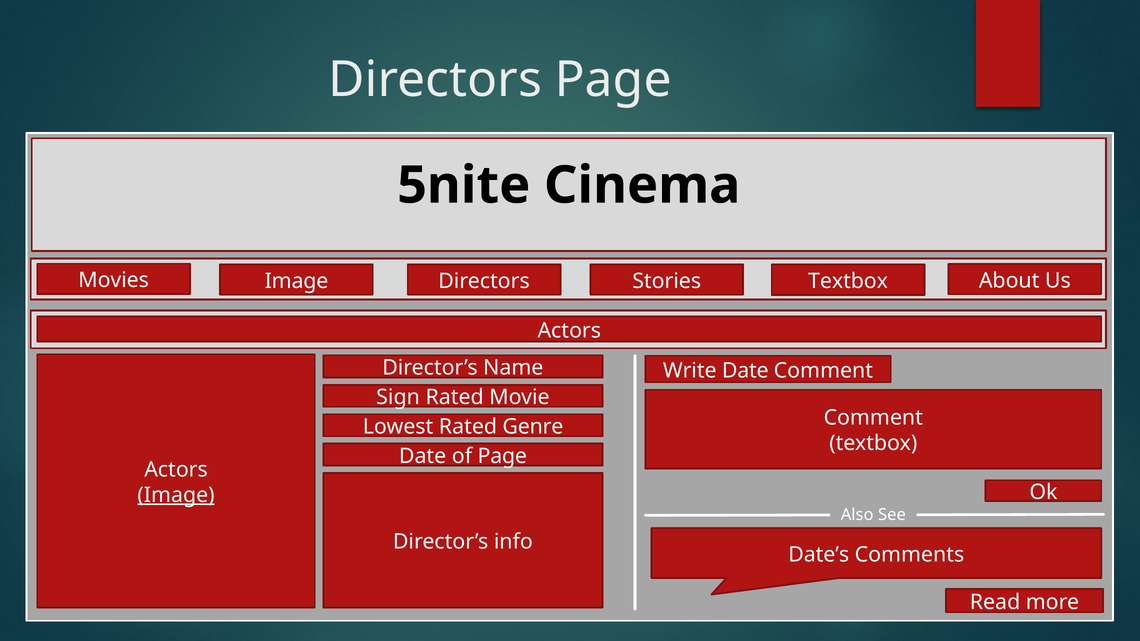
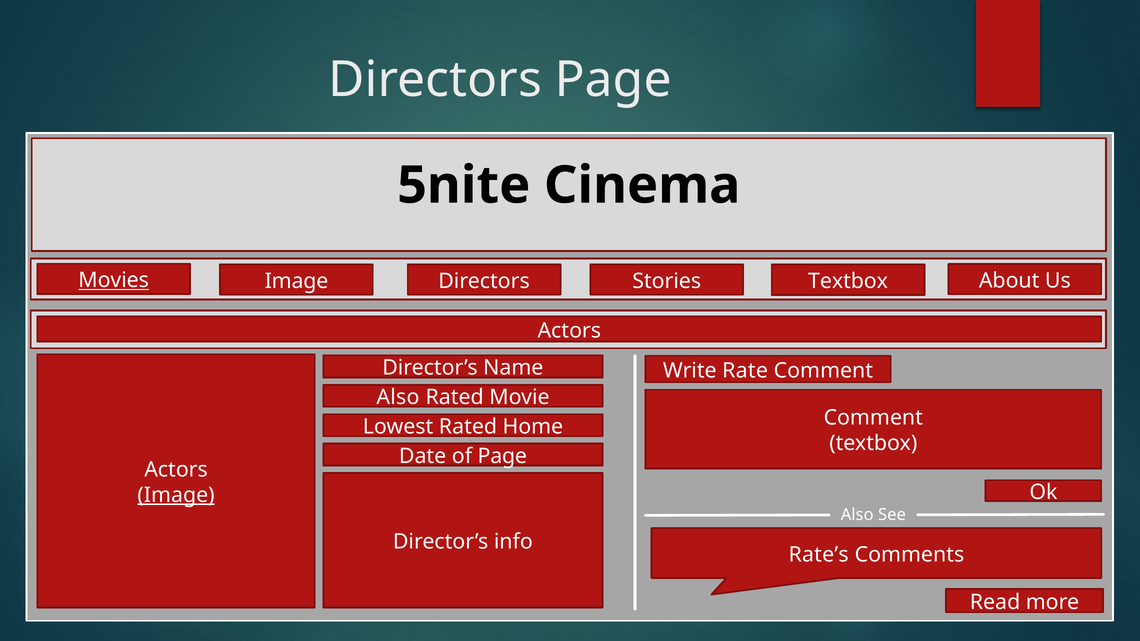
Movies underline: none -> present (114, 281)
Write Date: Date -> Rate (745, 371)
Sign: Sign -> Also (398, 398)
Genre: Genre -> Home (533, 427)
Date’s: Date’s -> Rate’s (819, 555)
